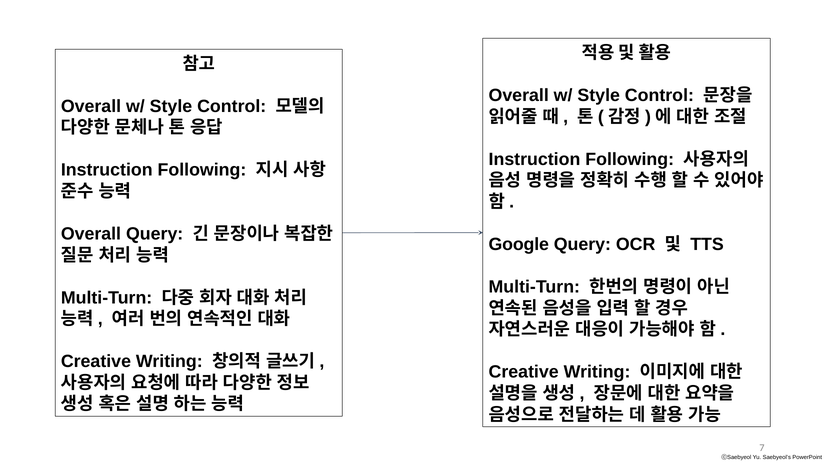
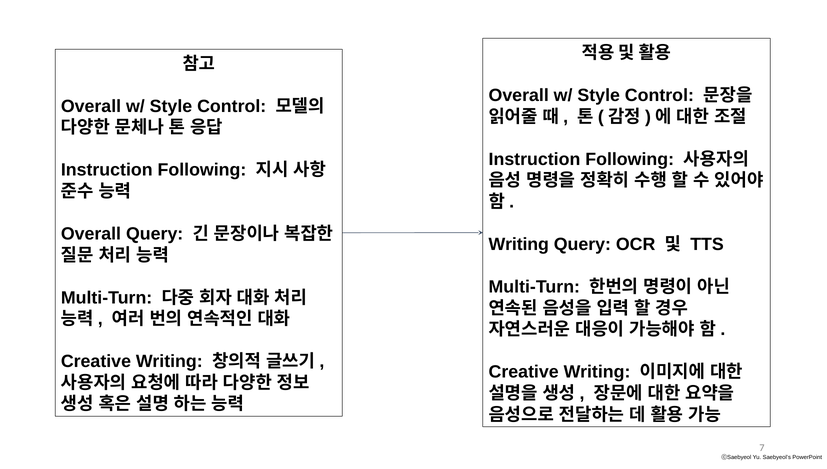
Google: Google -> Writing (519, 245)
